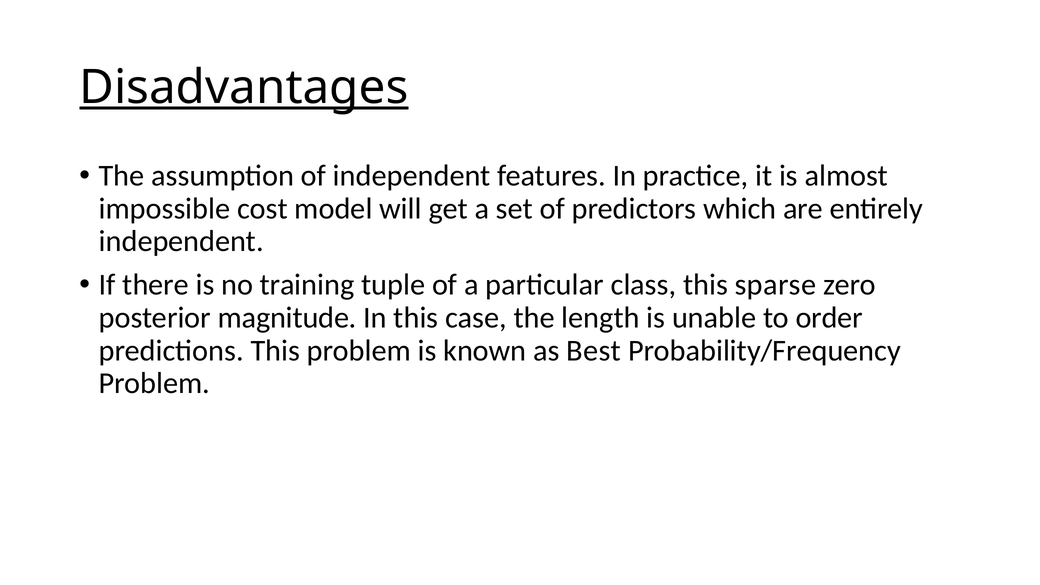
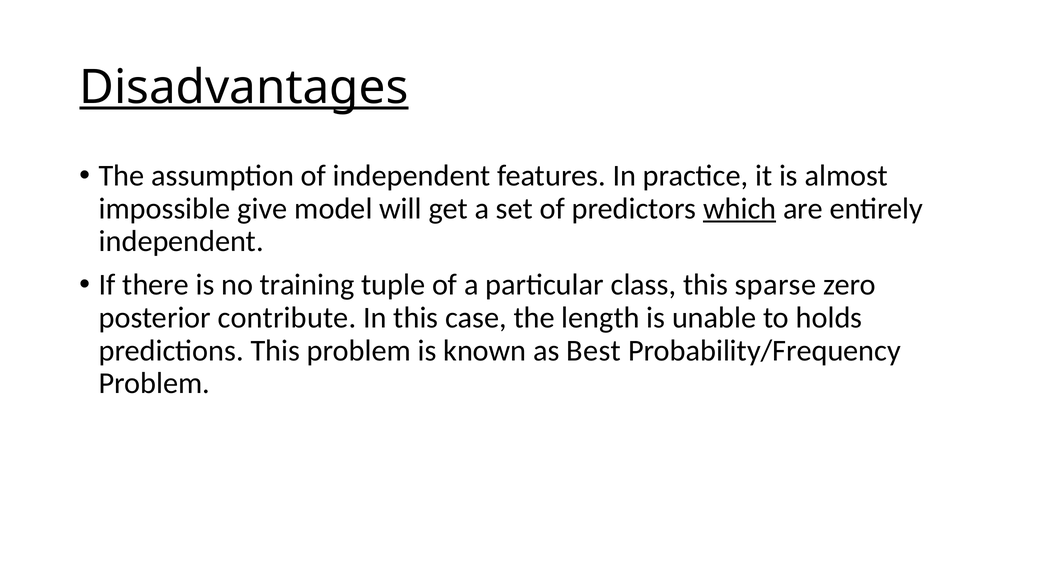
cost: cost -> give (262, 209)
which underline: none -> present (740, 209)
magnitude: magnitude -> contribute (287, 318)
order: order -> holds (829, 318)
